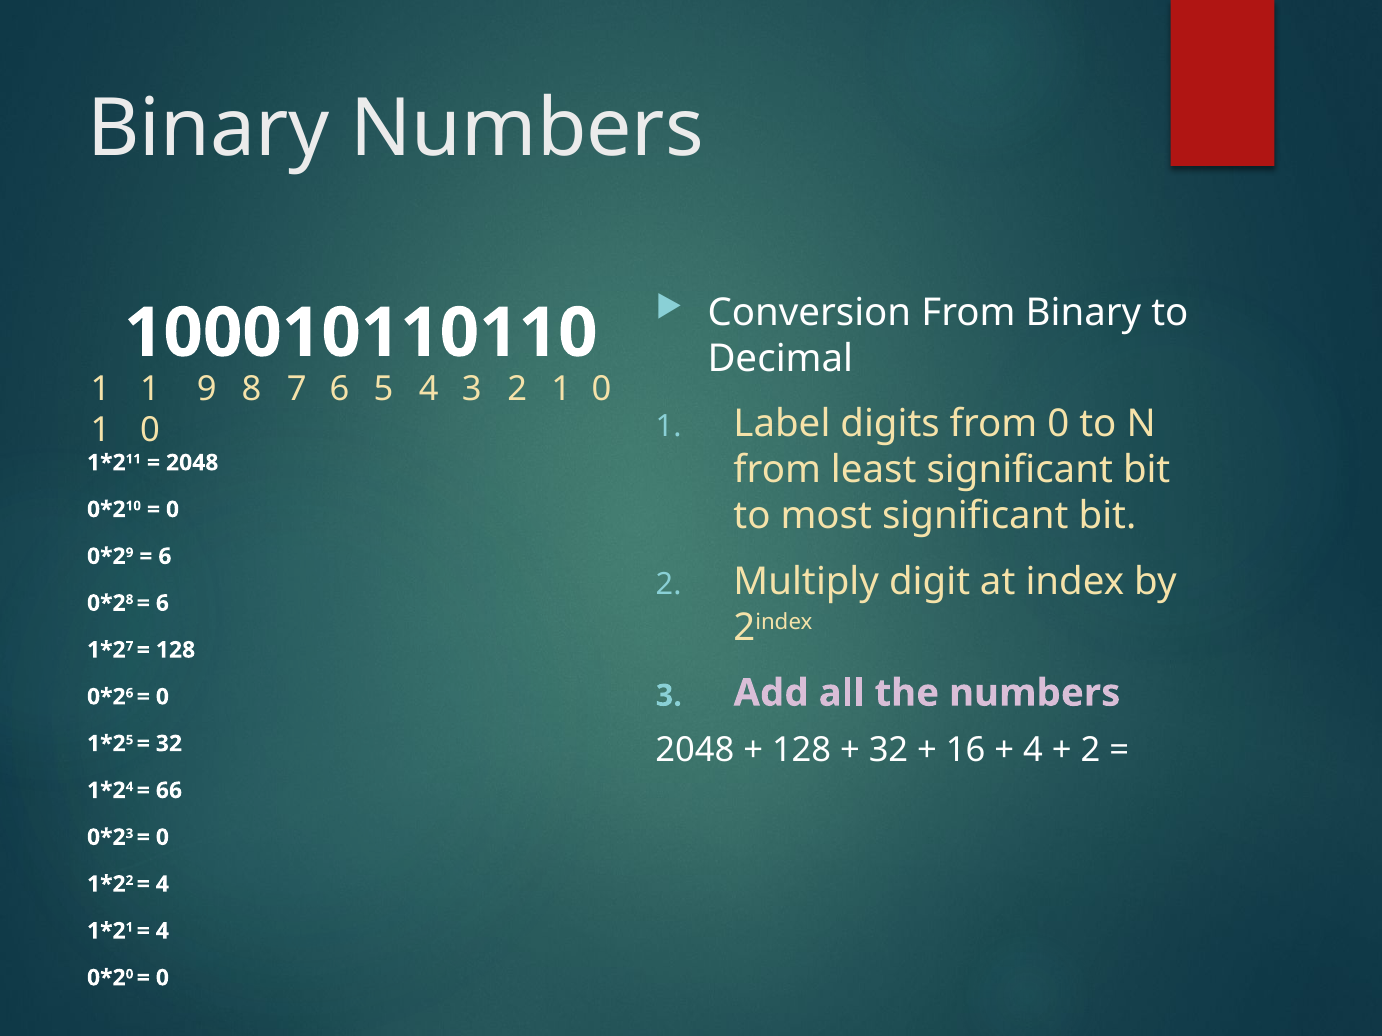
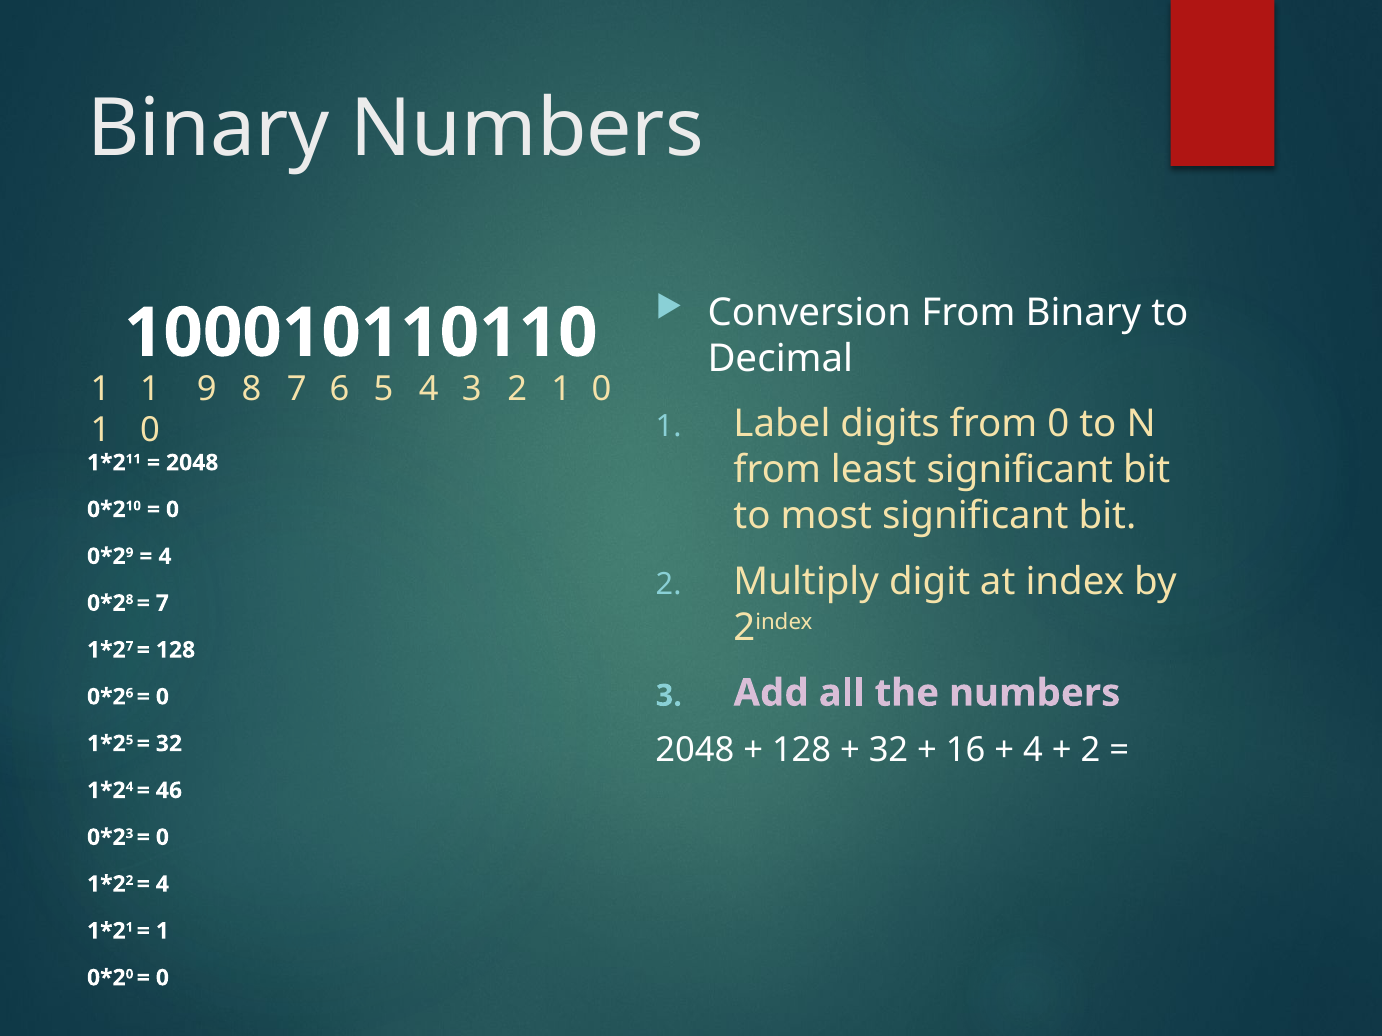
6: 6 -> 4 (165, 557)
6: 6 -> 7 (162, 603)
66: 66 -> 46 (169, 791)
4: 4 -> 1 (162, 931)
